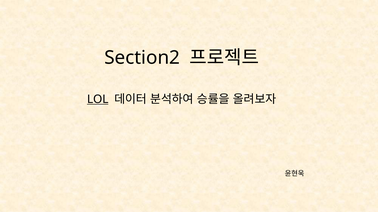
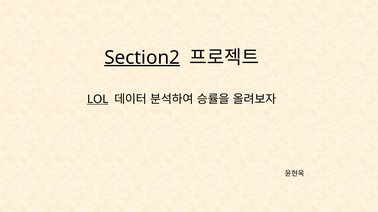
Section2 underline: none -> present (142, 58)
